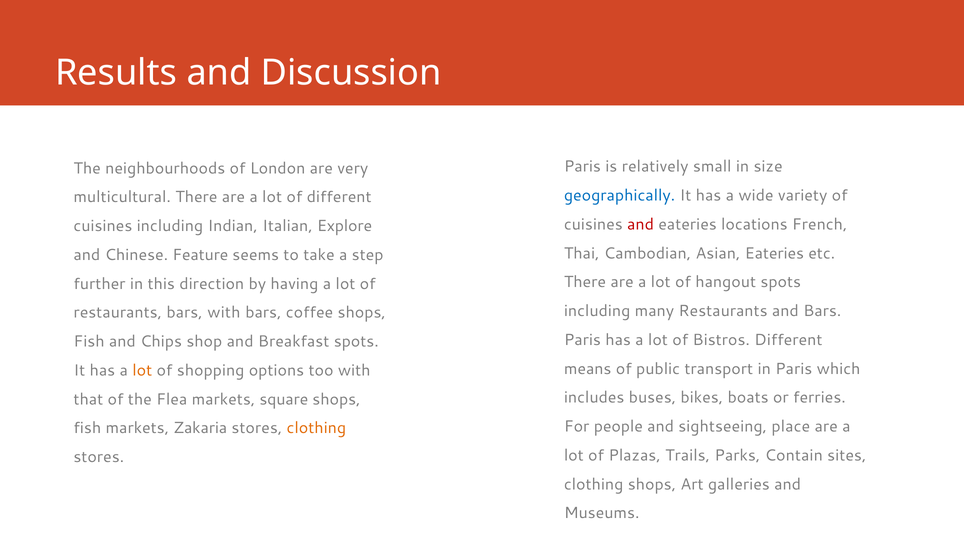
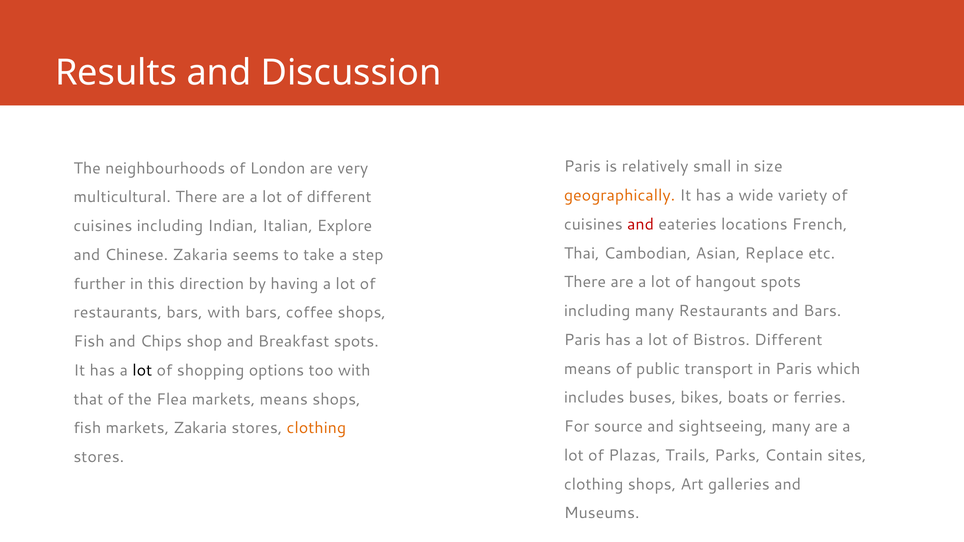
geographically colour: blue -> orange (620, 196)
Asian Eateries: Eateries -> Replace (774, 253)
Chinese Feature: Feature -> Zakaria (200, 255)
lot colour: orange -> black (142, 371)
markets square: square -> means (284, 399)
people: people -> source (618, 427)
sightseeing place: place -> many (791, 427)
